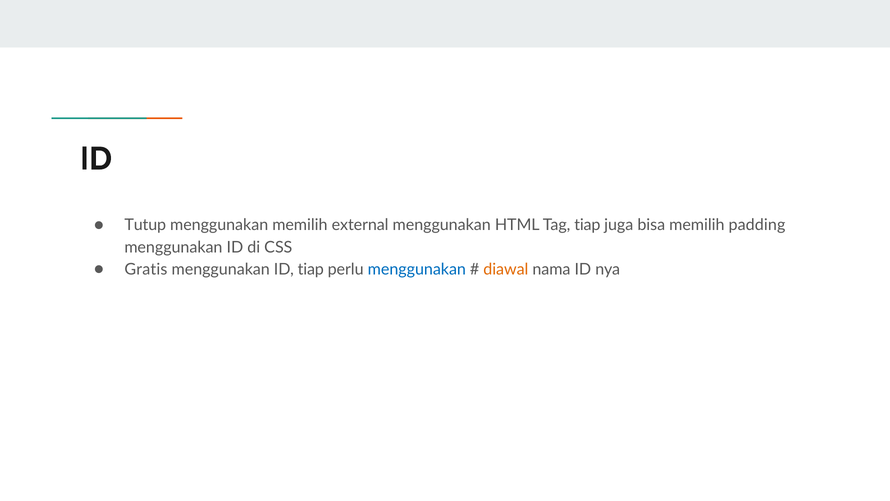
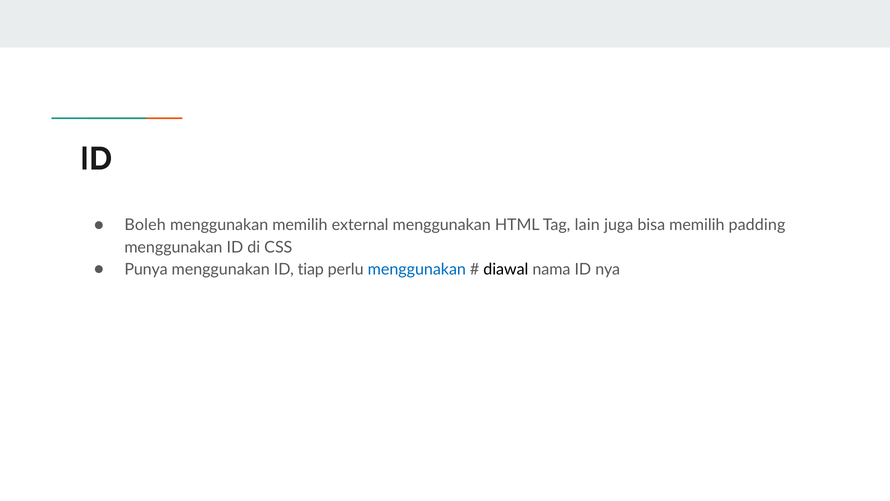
Tutup: Tutup -> Boleh (145, 225)
Tag tiap: tiap -> lain (587, 225)
Gratis: Gratis -> Punya (146, 269)
diawal colour: orange -> black (506, 269)
